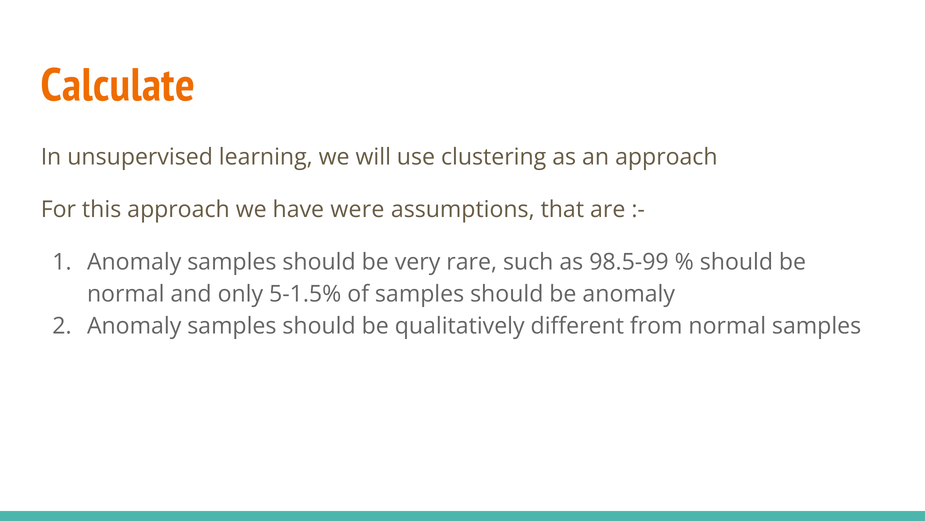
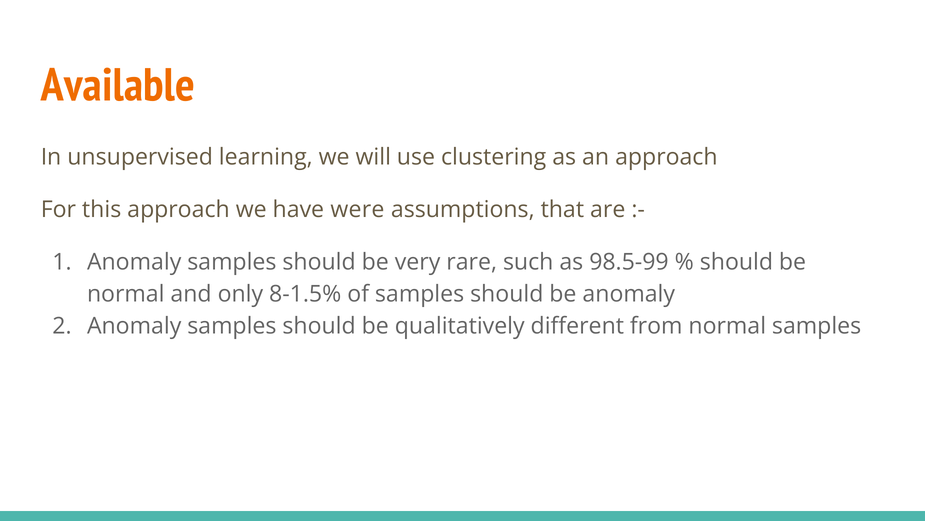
Calculate: Calculate -> Available (118, 85)
5-1.5%: 5-1.5% -> 8-1.5% (305, 294)
